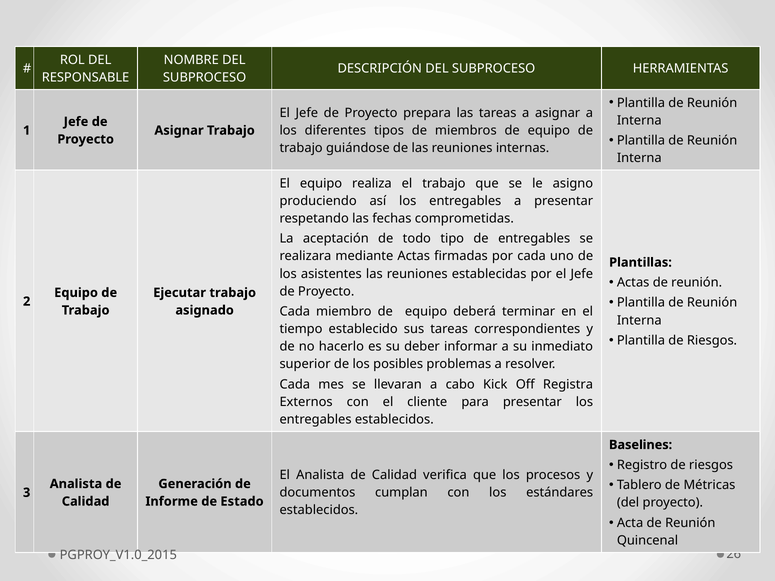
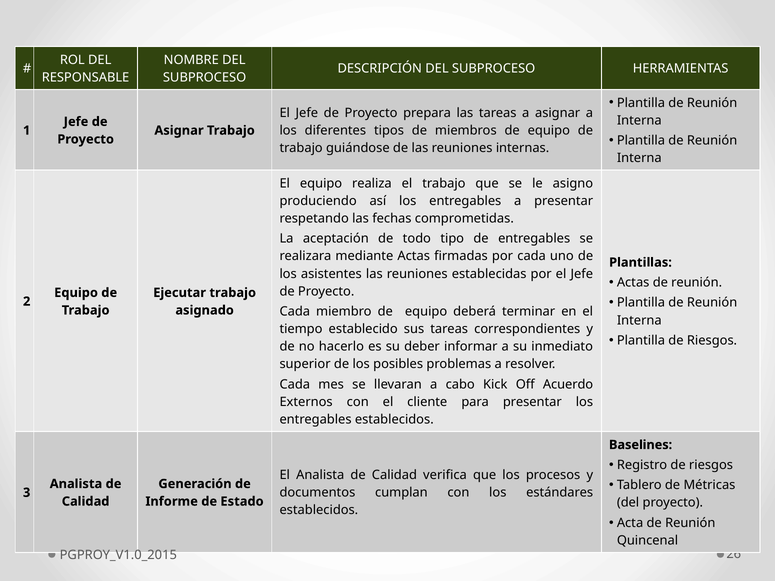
Registra: Registra -> Acuerdo (568, 385)
